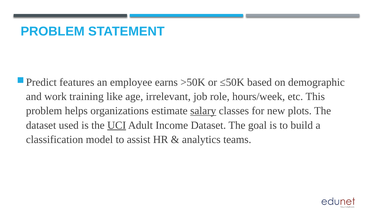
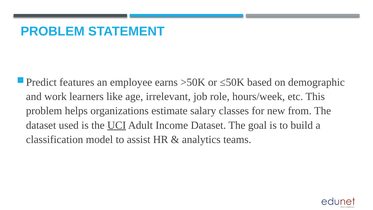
training: training -> learners (87, 96)
salary underline: present -> none (203, 111)
plots: plots -> from (300, 111)
